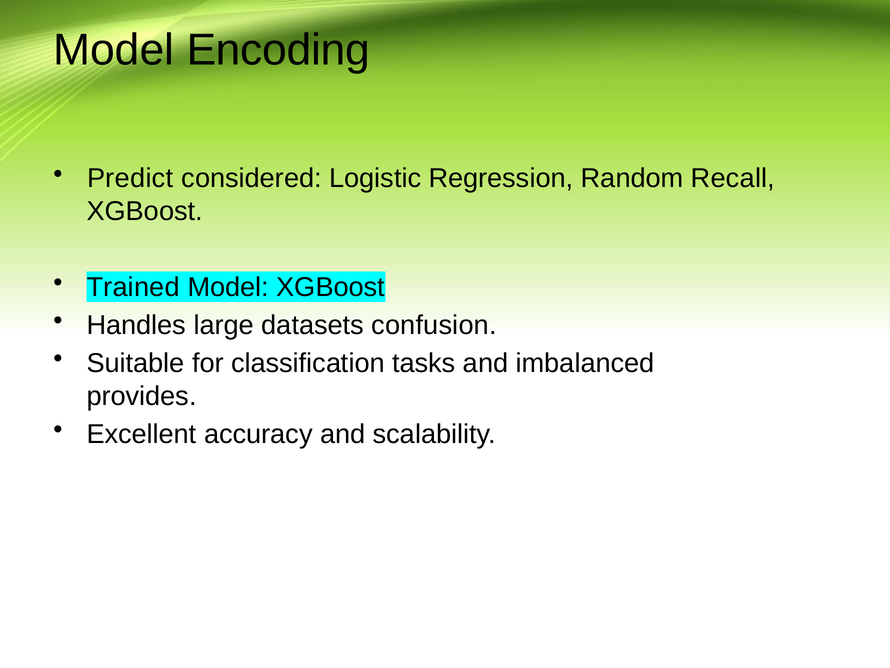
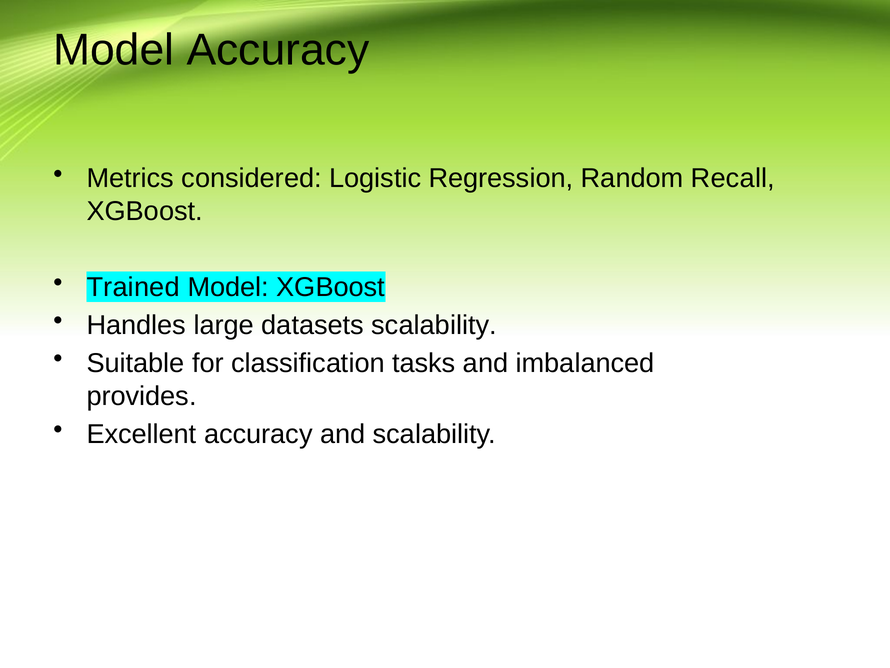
Model Encoding: Encoding -> Accuracy (278, 50)
Predict: Predict -> Metrics (130, 178)
datasets confusion: confusion -> scalability (434, 325)
